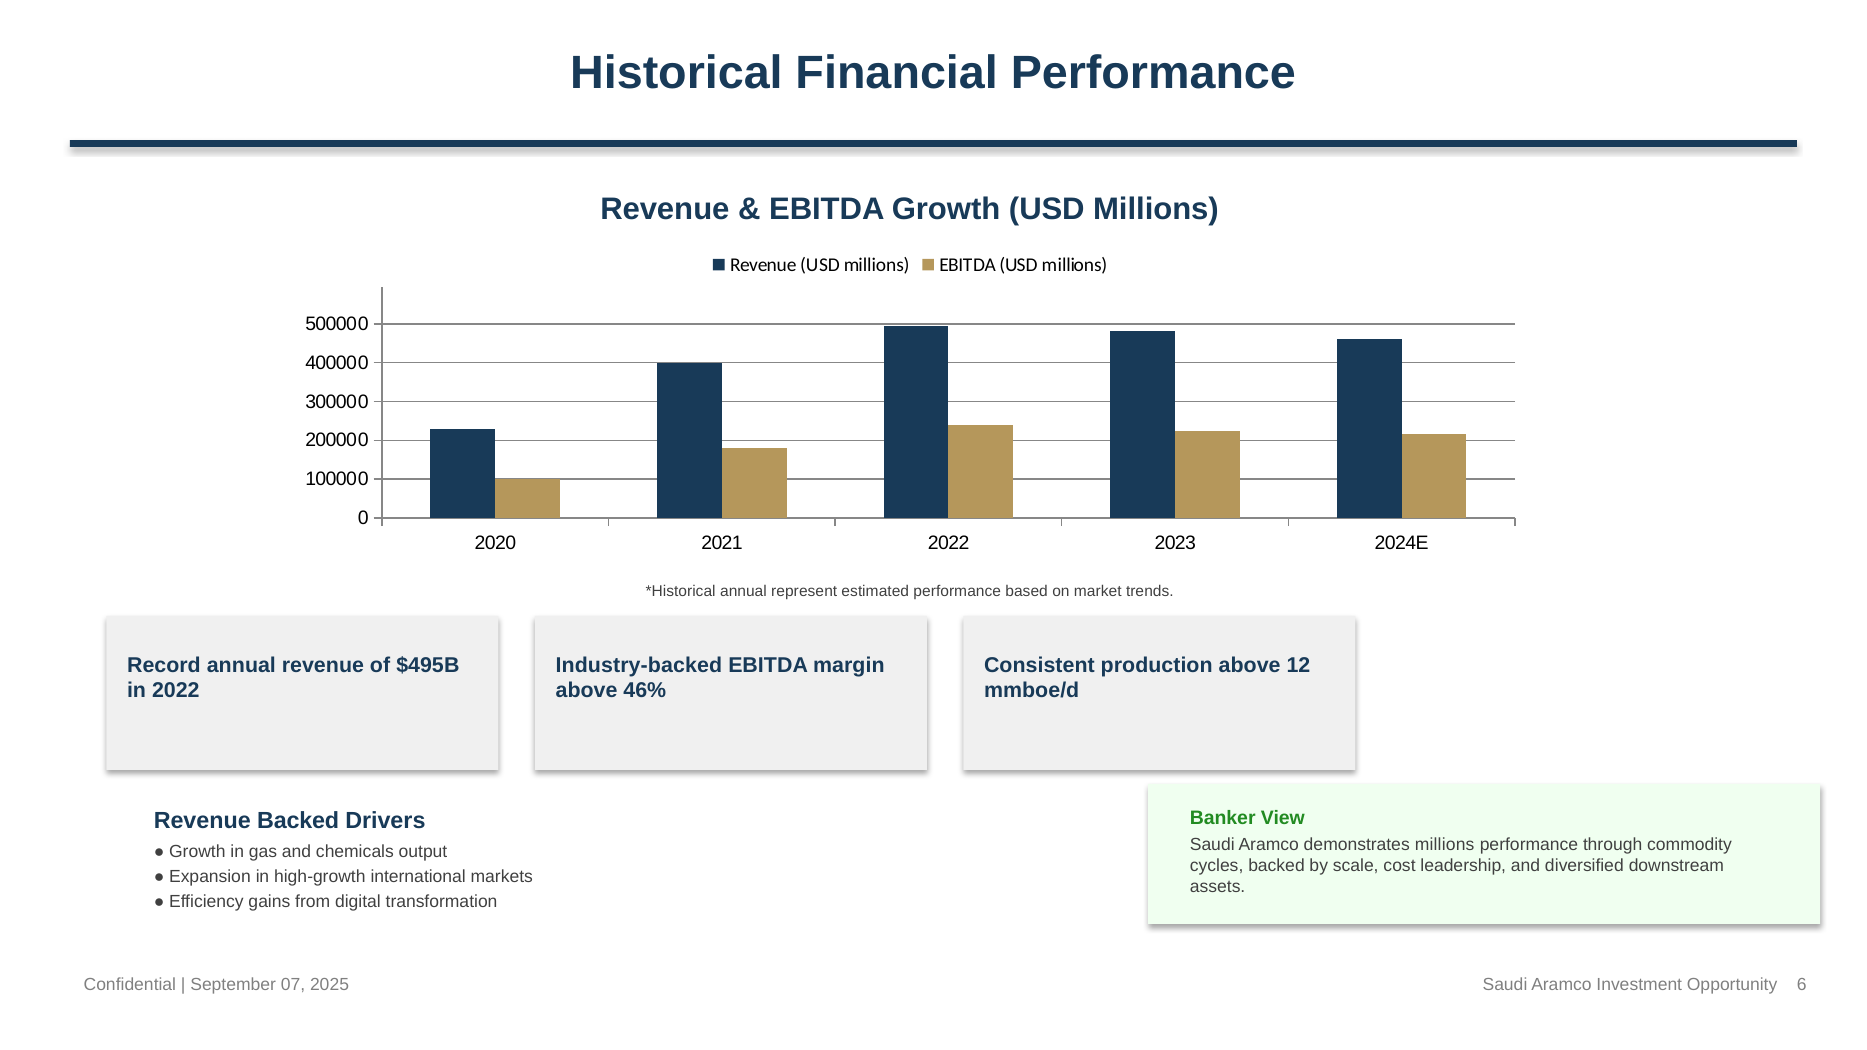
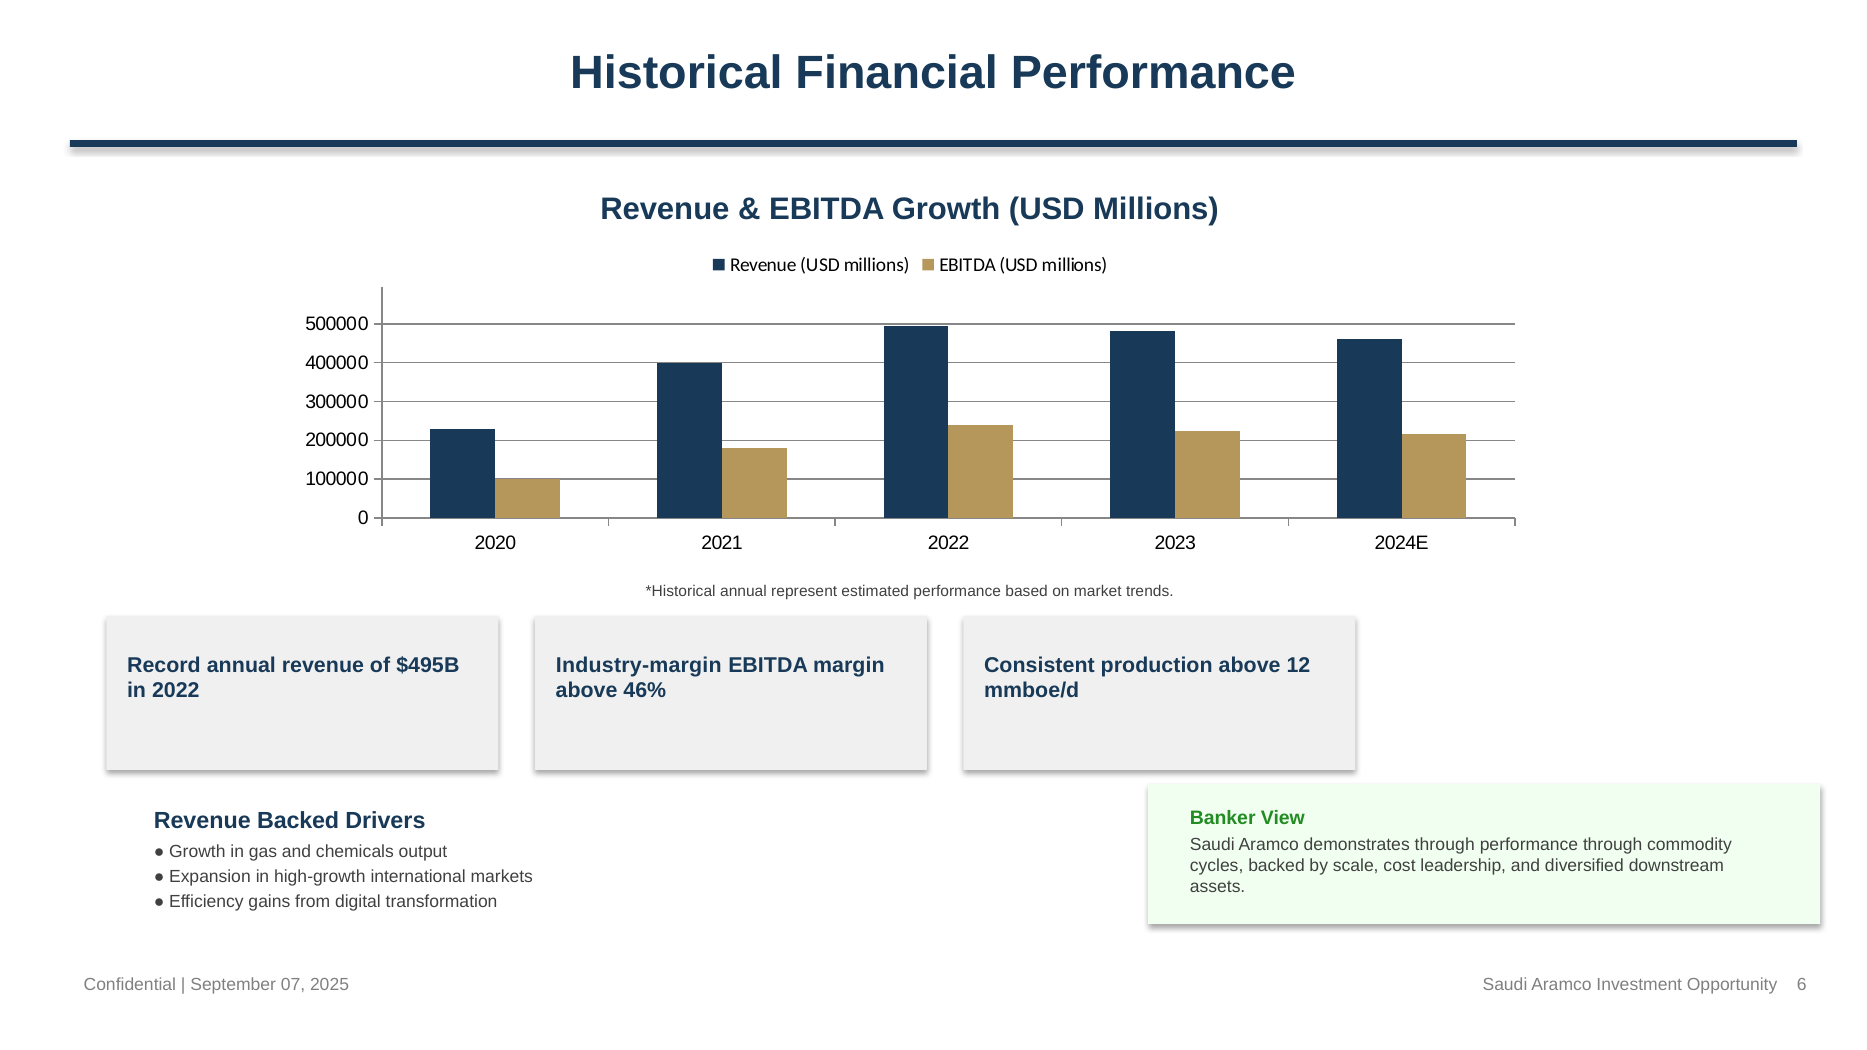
Industry-backed: Industry-backed -> Industry-margin (639, 665)
demonstrates millions: millions -> through (1445, 845)
